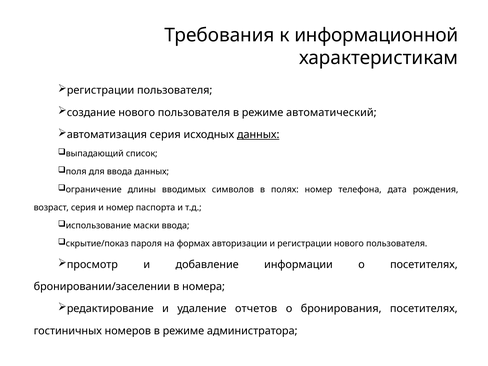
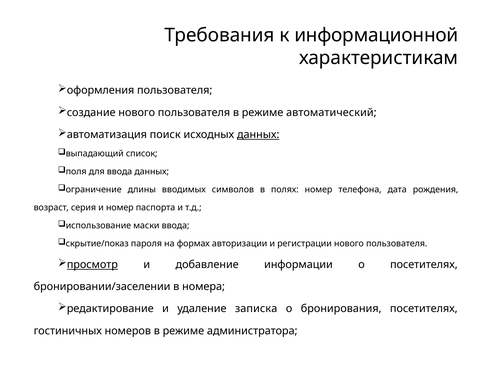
регистрации: регистрации -> оформления (101, 90)
автоматизация серия: серия -> поиск (165, 135)
просмотр underline: none -> present (92, 265)
отчетов: отчетов -> записка (256, 309)
